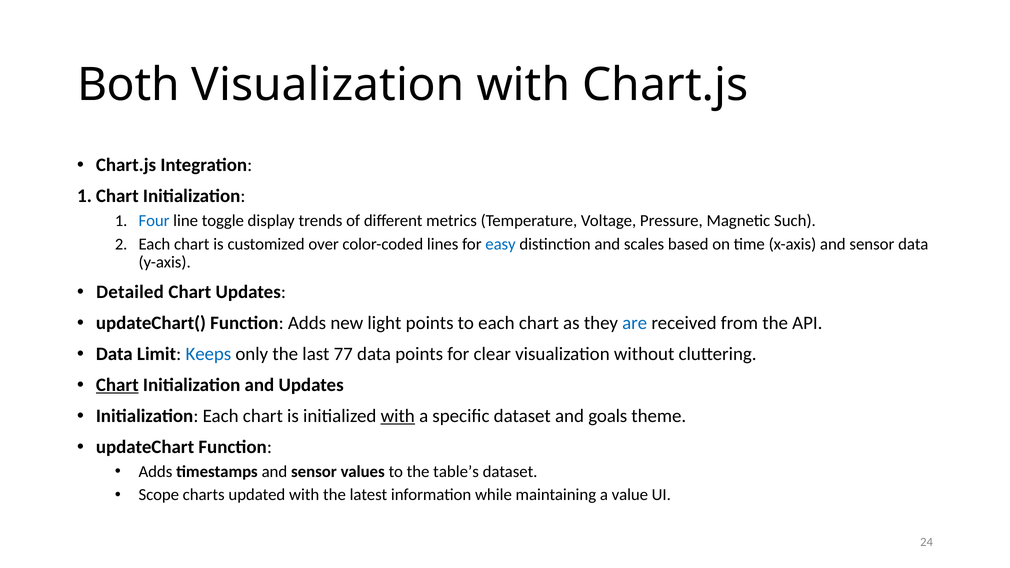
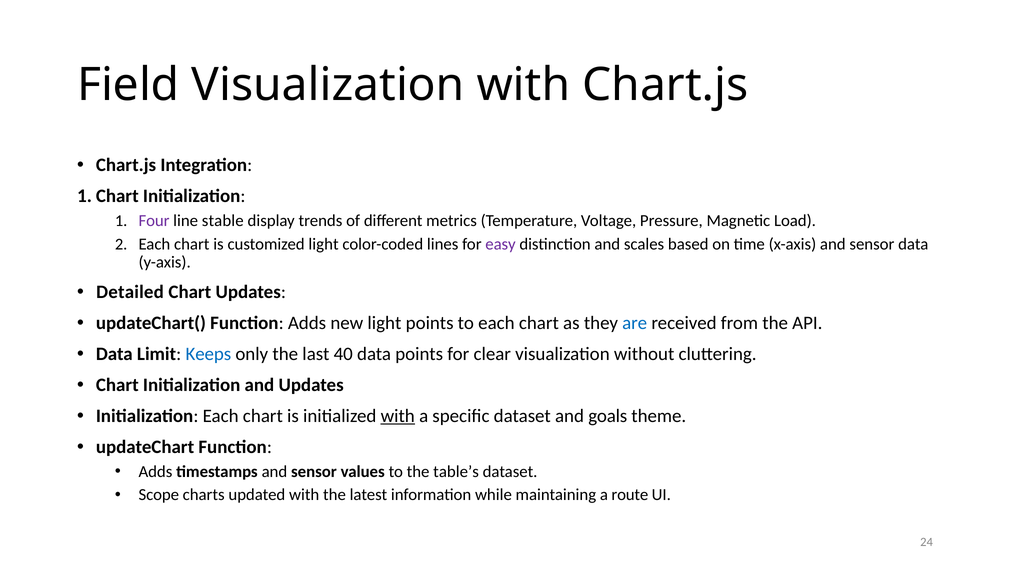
Both: Both -> Field (128, 85)
Four colour: blue -> purple (154, 221)
toggle: toggle -> stable (223, 221)
Such: Such -> Load (795, 221)
customized over: over -> light (324, 244)
easy colour: blue -> purple (501, 244)
77: 77 -> 40 (343, 354)
Chart underline: present -> none (117, 385)
value: value -> route (630, 495)
